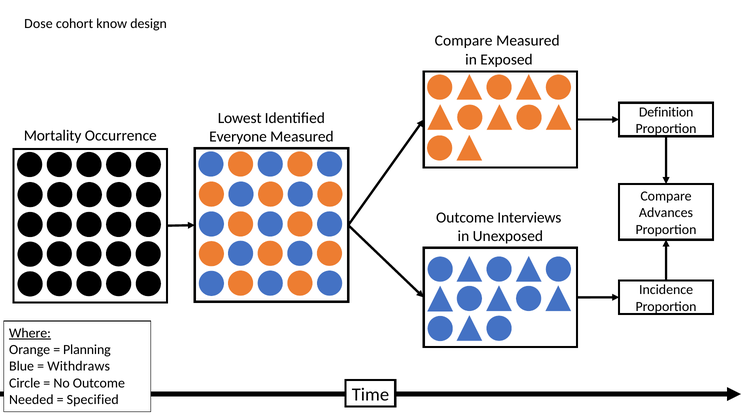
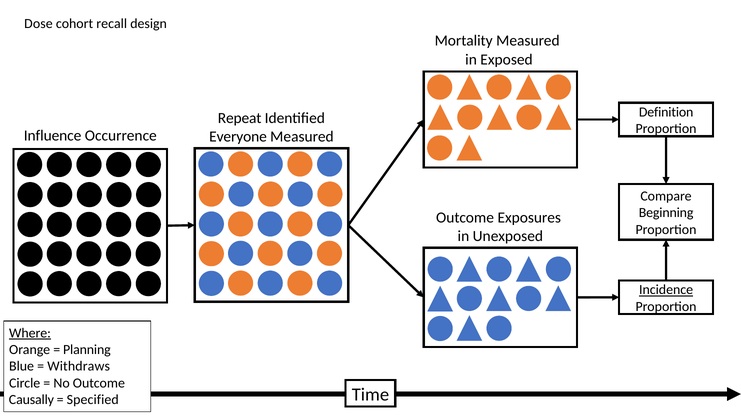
know: know -> recall (112, 24)
Compare: Compare -> Mortality (464, 41)
Lowest: Lowest -> Repeat (240, 118)
Mortality: Mortality -> Influence (53, 136)
Advances: Advances -> Beginning (666, 213)
Interviews: Interviews -> Exposures (529, 218)
Incidence underline: none -> present (666, 290)
Needed: Needed -> Causally (31, 400)
